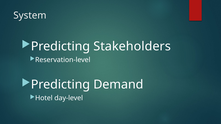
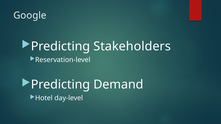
System: System -> Google (30, 16)
